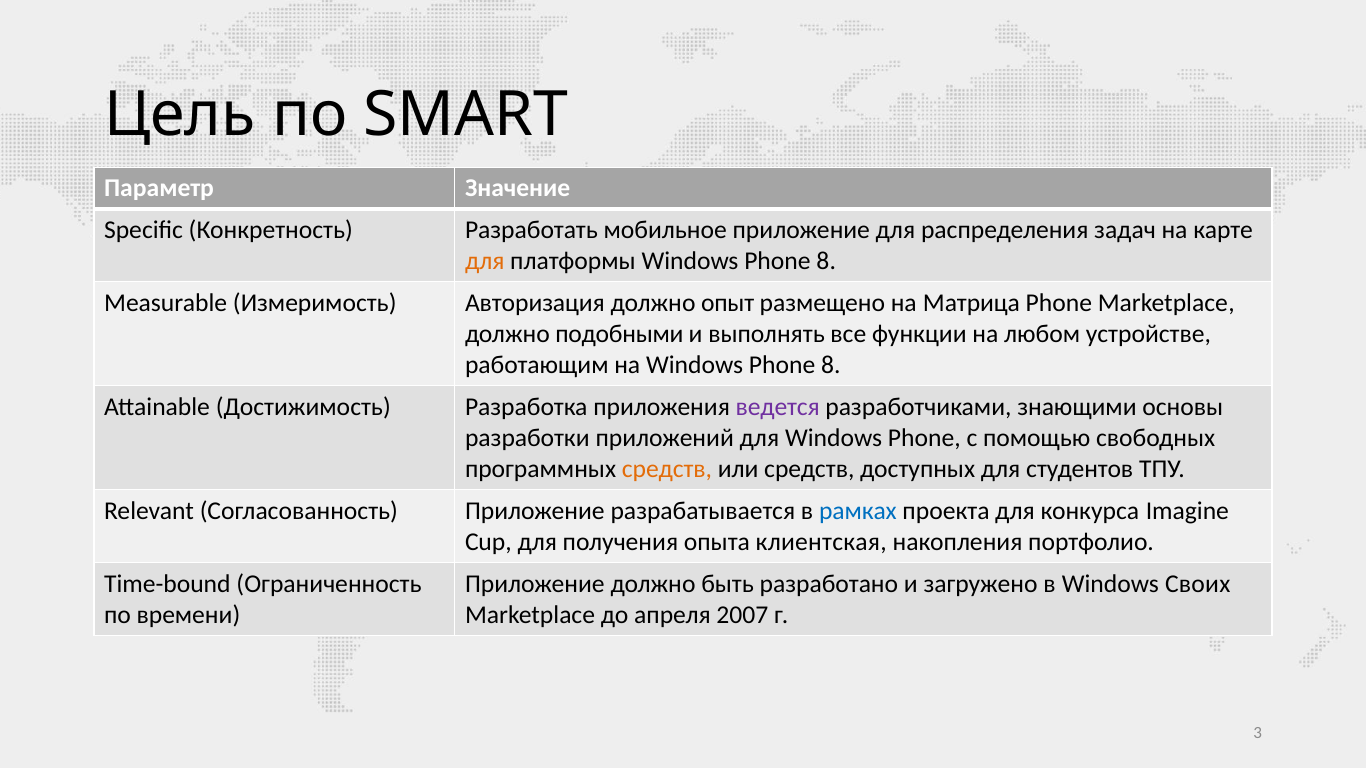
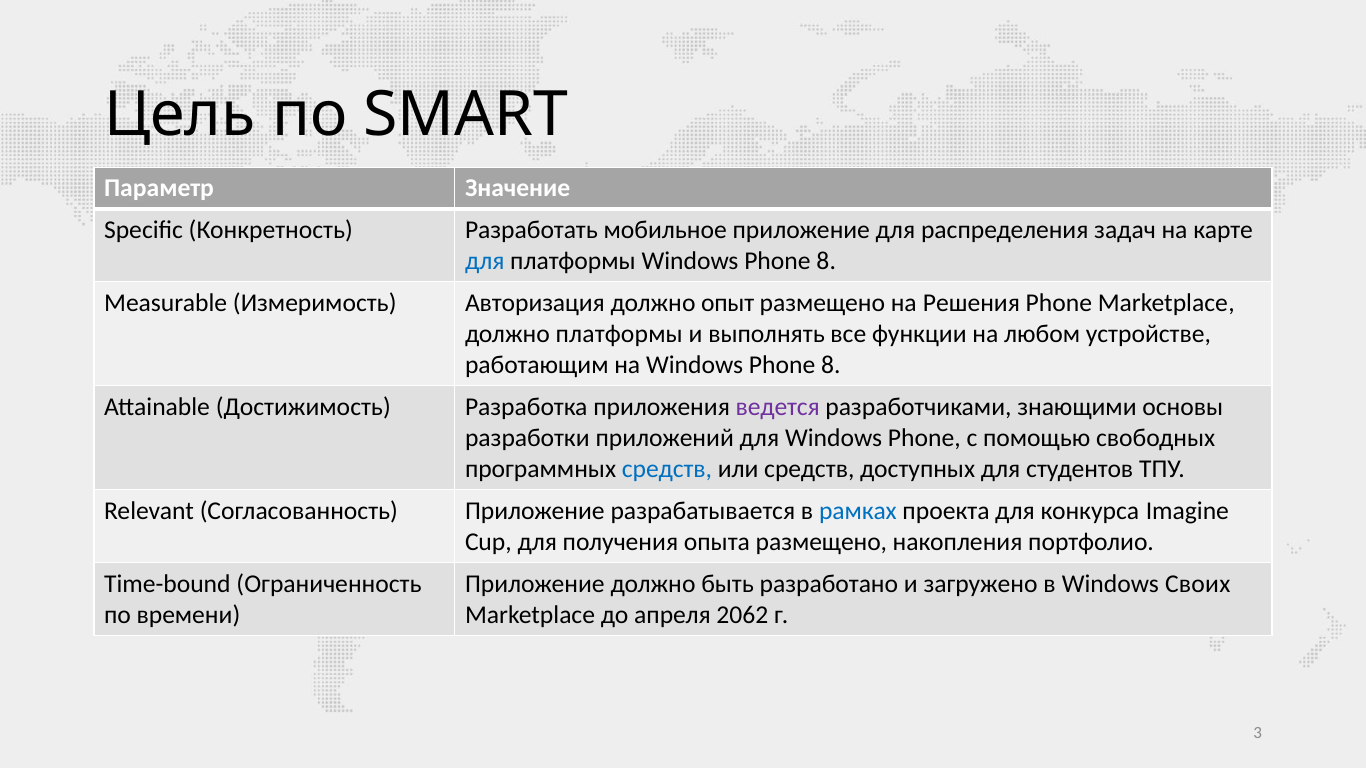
для colour: orange -> blue (485, 261)
Матрица: Матрица -> Решения (971, 303)
должно подобными: подобными -> платформы (619, 334)
средств colour: orange -> blue (667, 470)
опыта клиентская: клиентская -> размещено (821, 542)
2007: 2007 -> 2062 (742, 615)
